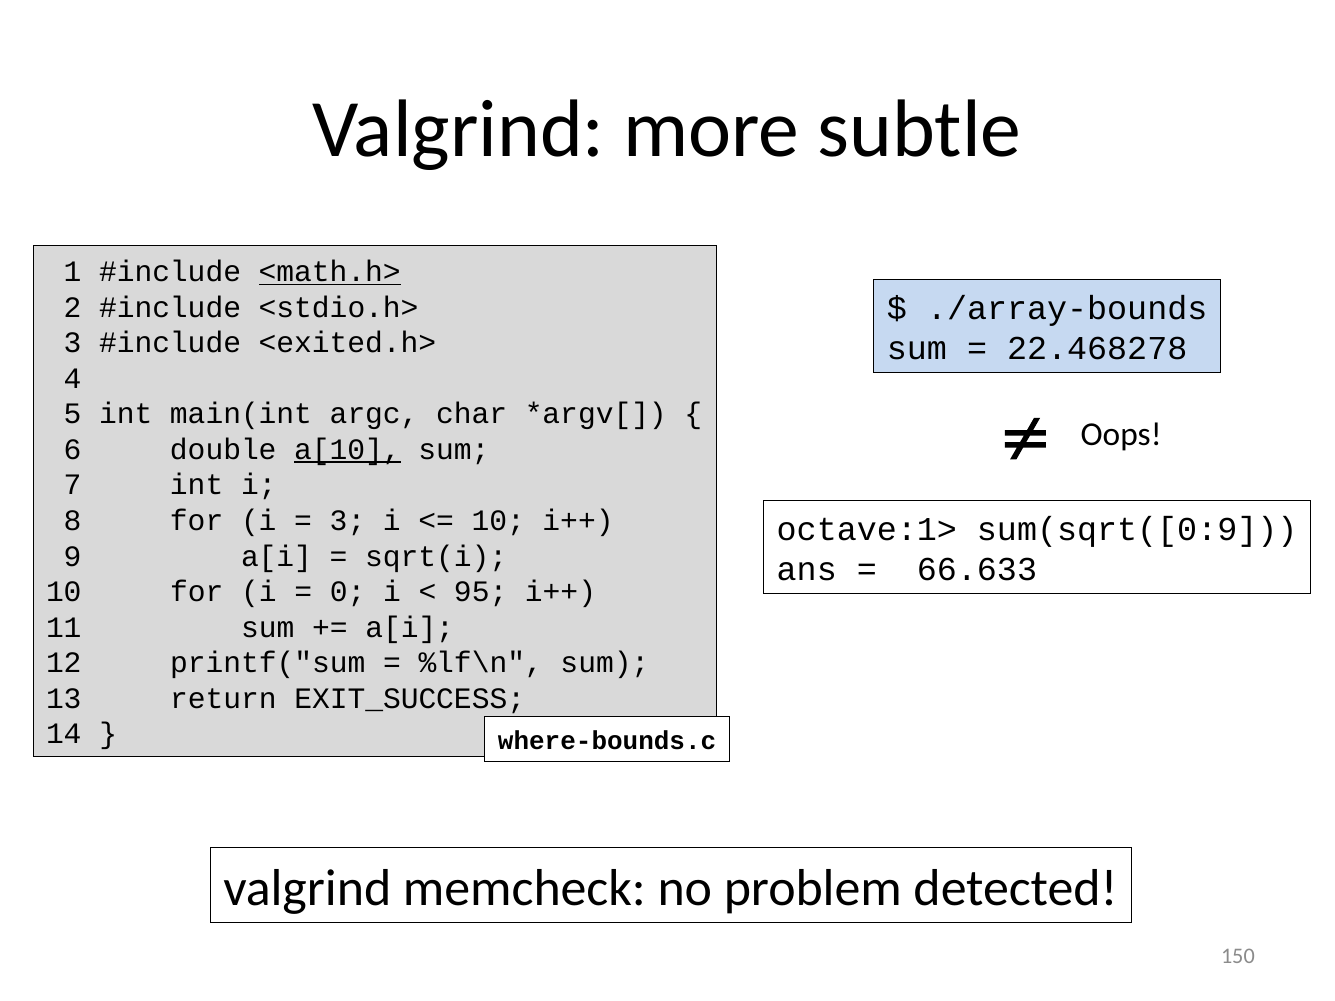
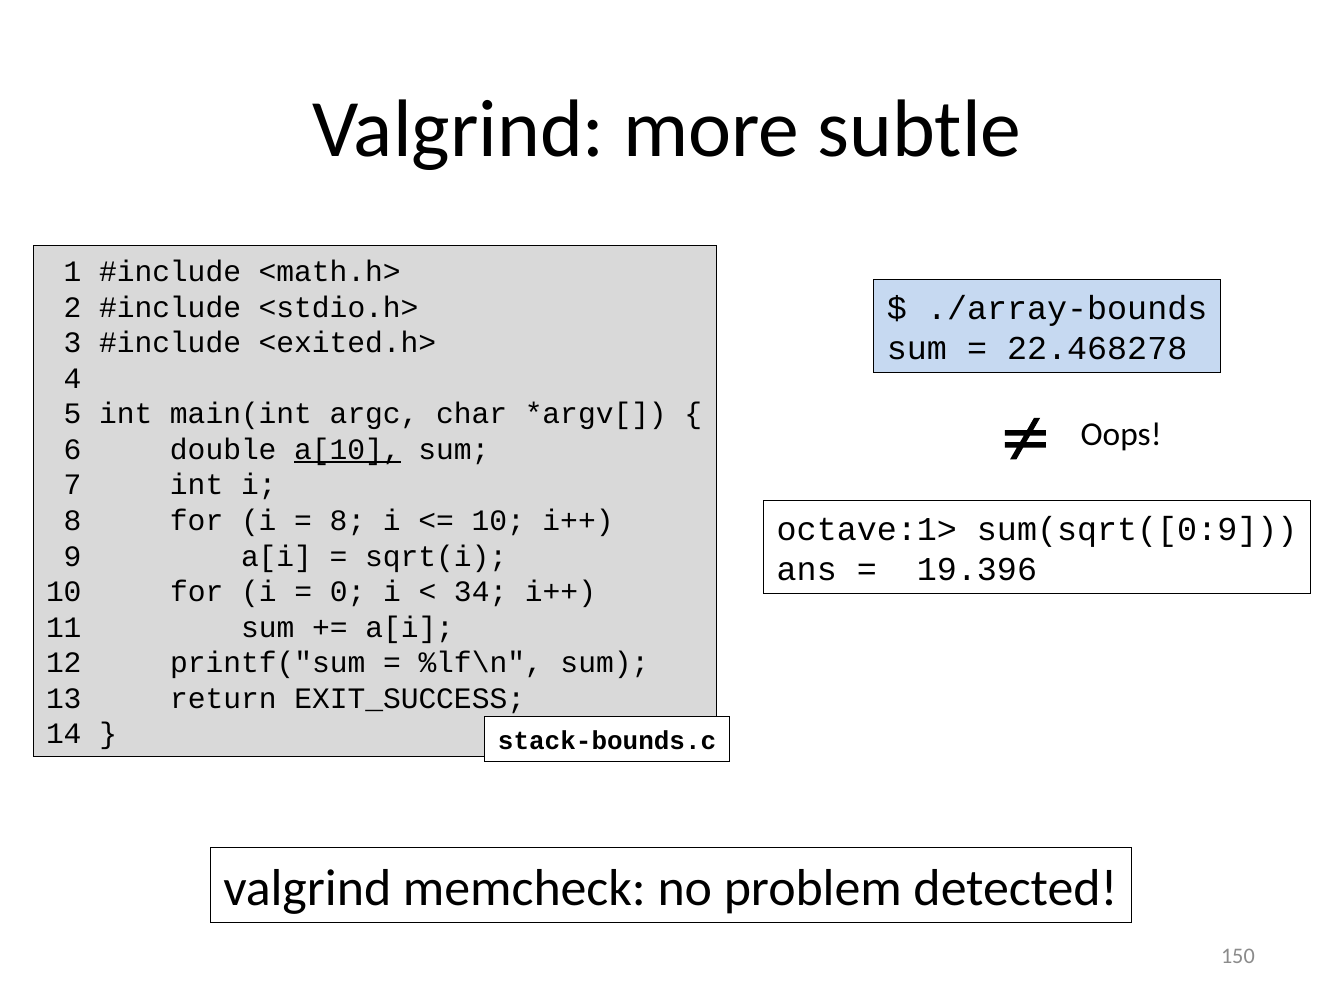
<math.h> underline: present -> none (330, 272)
3: 3 -> 8 (348, 521)
66.633: 66.633 -> 19.396 (977, 570)
95: 95 -> 34 (481, 592)
where-bounds.c: where-bounds.c -> stack-bounds.c (607, 741)
